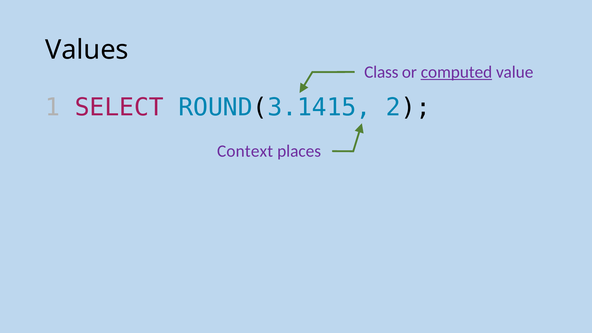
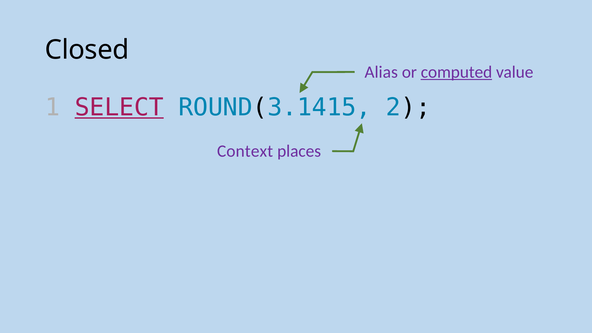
Values: Values -> Closed (87, 50)
Class: Class -> Alias (381, 72)
SELECT underline: none -> present (119, 107)
